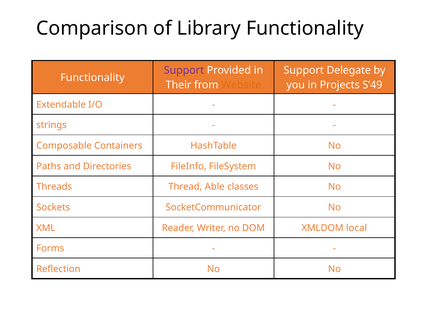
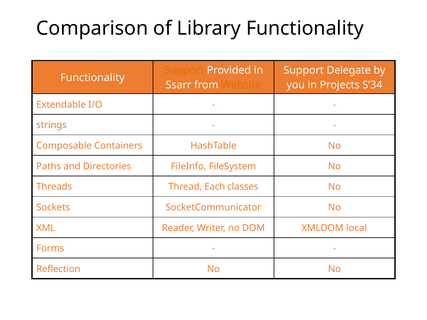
Support colour: purple -> orange (184, 70)
Their: Their -> Ssarr (179, 85)
S’49: S’49 -> S’34 (372, 85)
Able: Able -> Each (215, 187)
